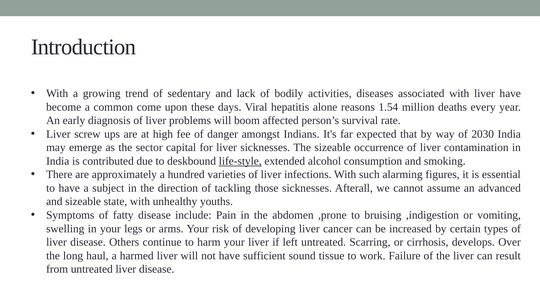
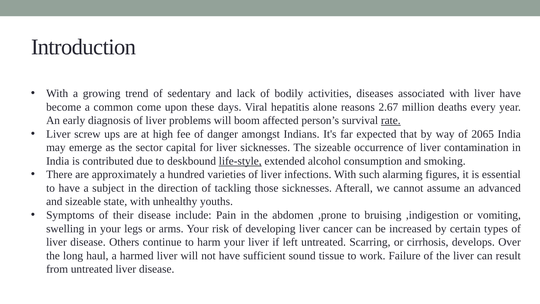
1.54: 1.54 -> 2.67 (388, 107)
rate underline: none -> present (391, 120)
2030: 2030 -> 2065 (483, 134)
fatty: fatty -> their (123, 215)
